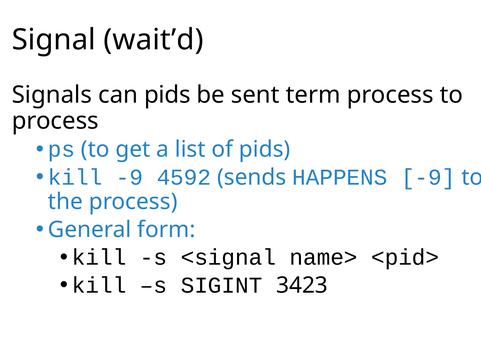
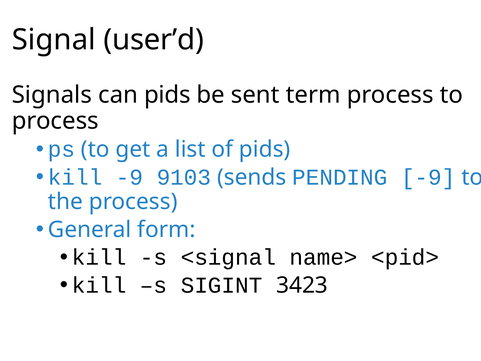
wait’d: wait’d -> user’d (154, 40)
4592: 4592 -> 9103 (184, 177)
HAPPENS: HAPPENS -> PENDING (340, 177)
